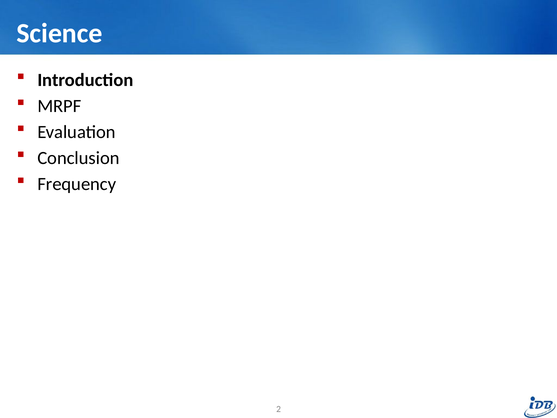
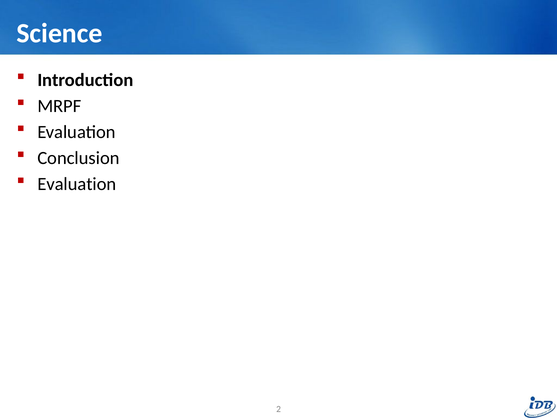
Frequency: Frequency -> Evaluation (77, 184)
